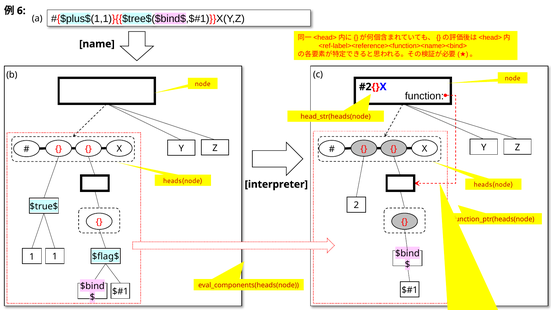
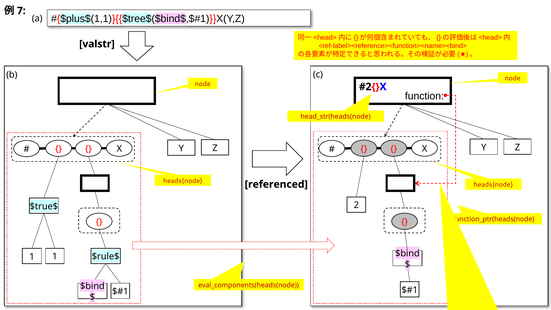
6: 6 -> 7 (21, 11)
name: name -> valstr (97, 44)
interpreter: interpreter -> referenced (276, 184)
$flag$: $flag$ -> $rule$ (106, 257)
